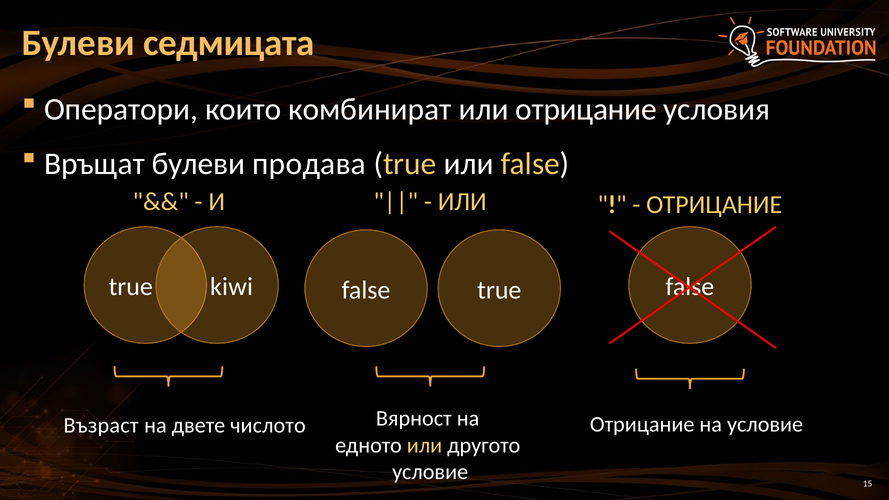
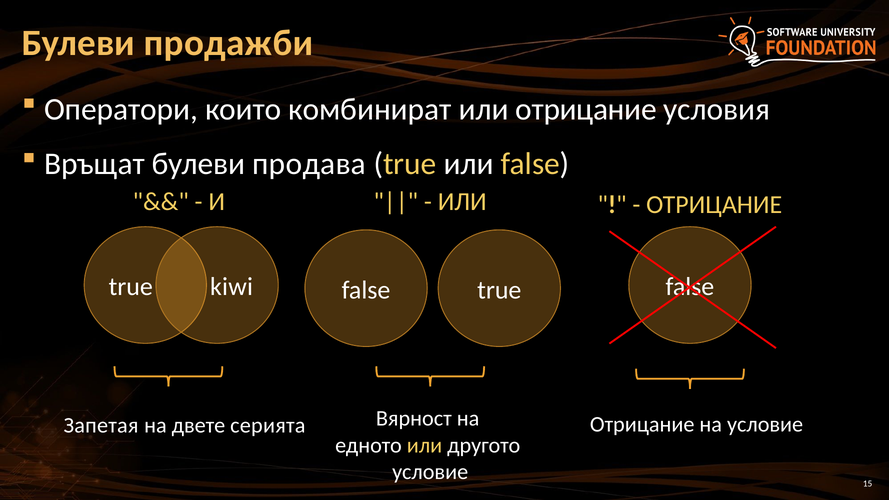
седмицата: седмицата -> продажби (228, 43)
Възраст: Възраст -> Запетая (101, 426)
числото: числото -> серията (268, 426)
